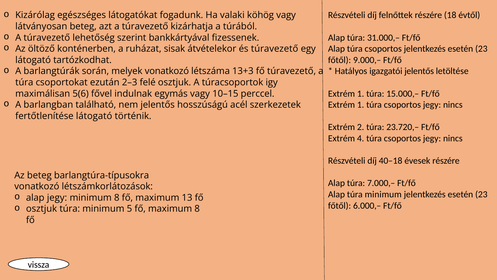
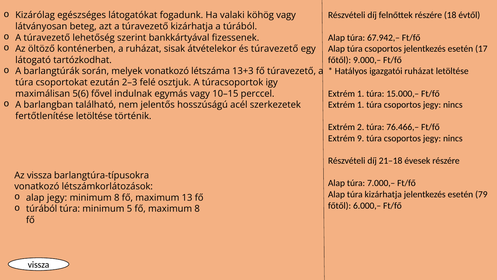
31.000,–: 31.000,– -> 67.942,– (383, 38)
csoportos jelentkezés esetén 23: 23 -> 17 (481, 49)
igazgatói jelentős: jelentős -> ruházat (419, 71)
fertőtlenítése látogató: látogató -> letöltése (94, 116)
23.720,–: 23.720,– -> 76.466,– (403, 127)
4: 4 -> 9 (361, 138)
40–18: 40–18 -> 21–18 (391, 161)
Az beteg: beteg -> vissza (39, 175)
Alap túra minimum: minimum -> kizárhatja (383, 194)
23: 23 -> 79 (481, 194)
osztjuk: osztjuk -> túrából (42, 209)
